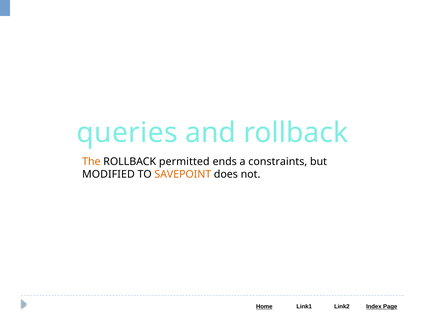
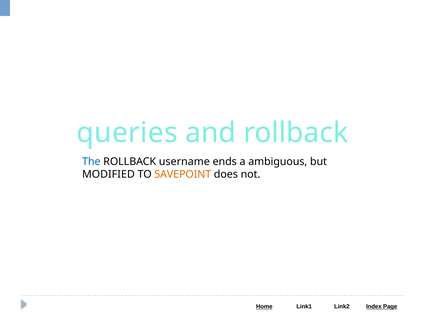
The colour: orange -> blue (91, 161)
permitted: permitted -> username (184, 161)
constraints: constraints -> ambiguous (278, 161)
